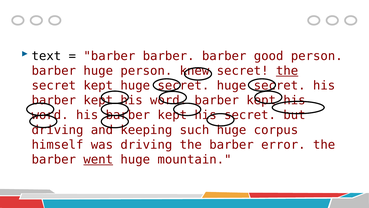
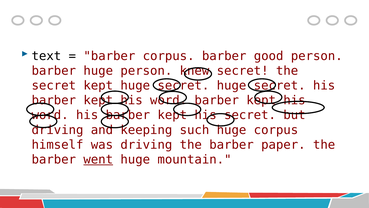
barber: barber -> corpus (169, 56)
the underline: present -> none (287, 71)
error: error -> paper (283, 144)
